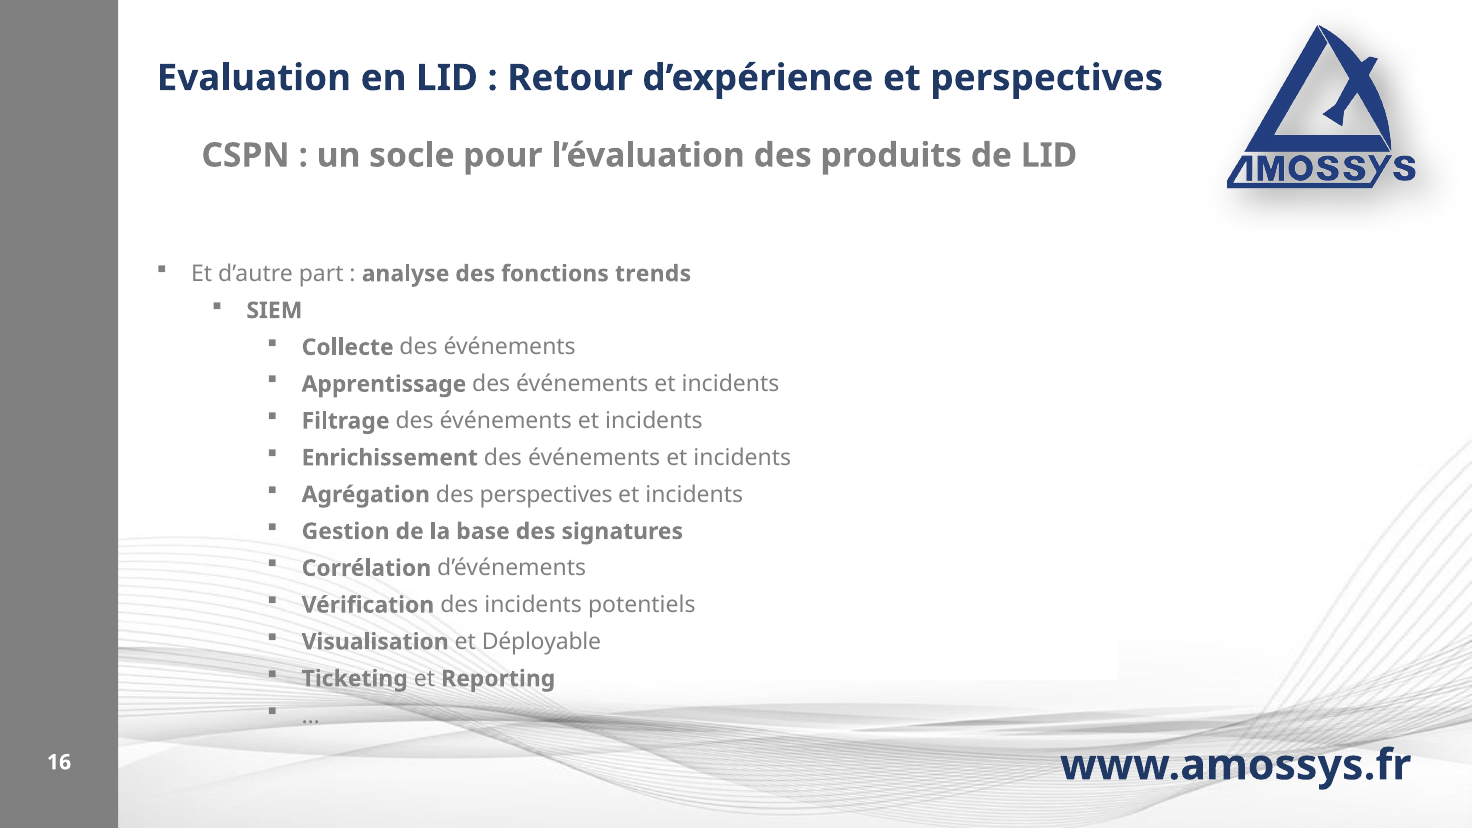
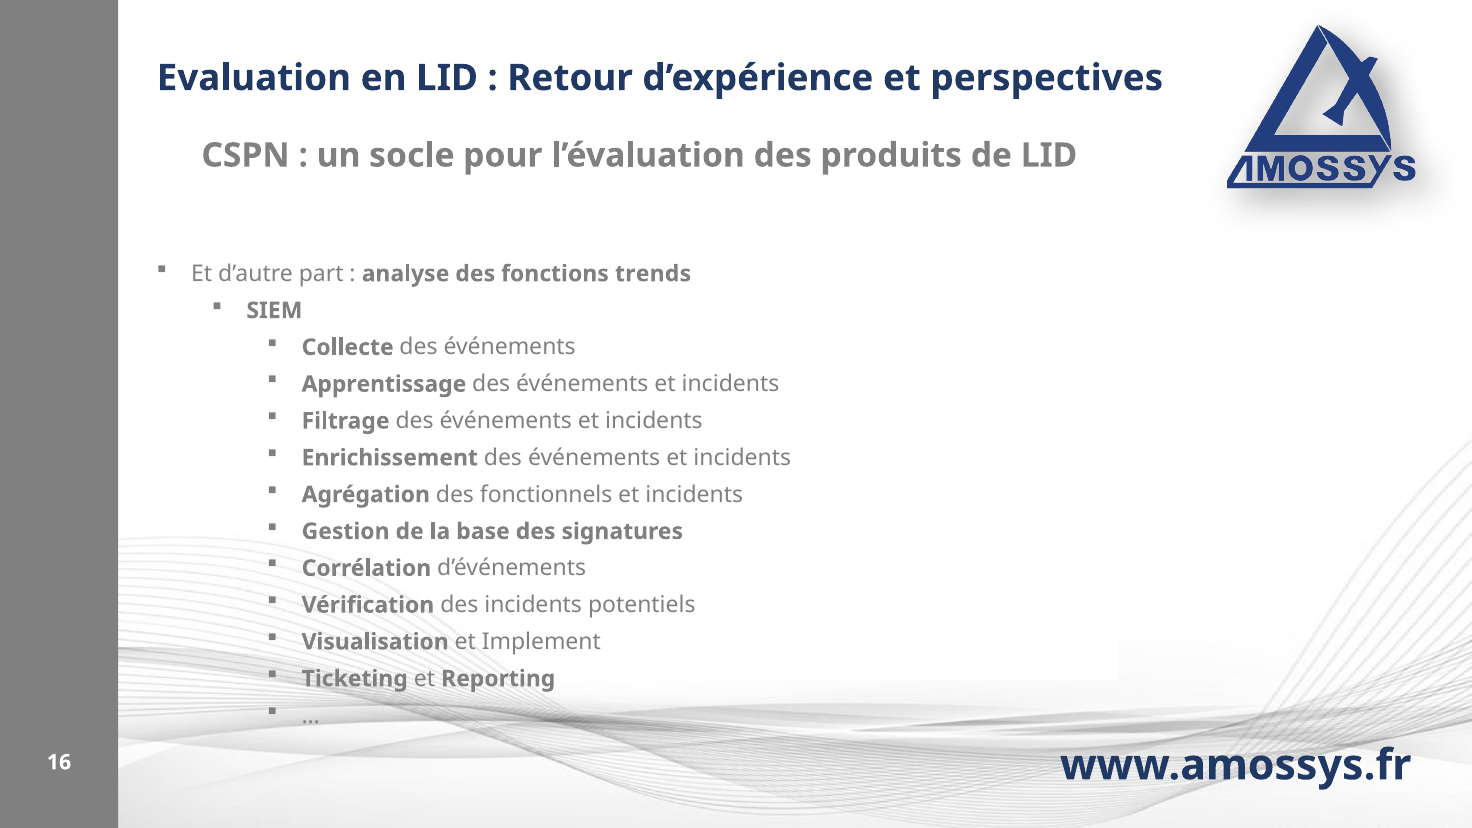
des perspectives: perspectives -> fonctionnels (546, 495)
Déployable: Déployable -> Implement (541, 642)
